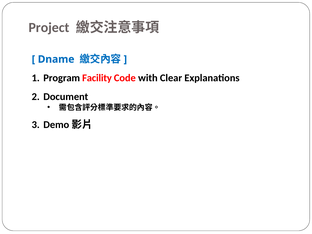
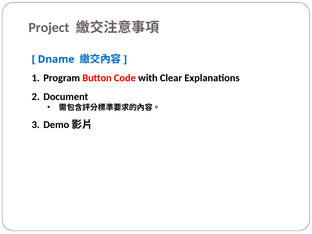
Facility: Facility -> Button (97, 78)
